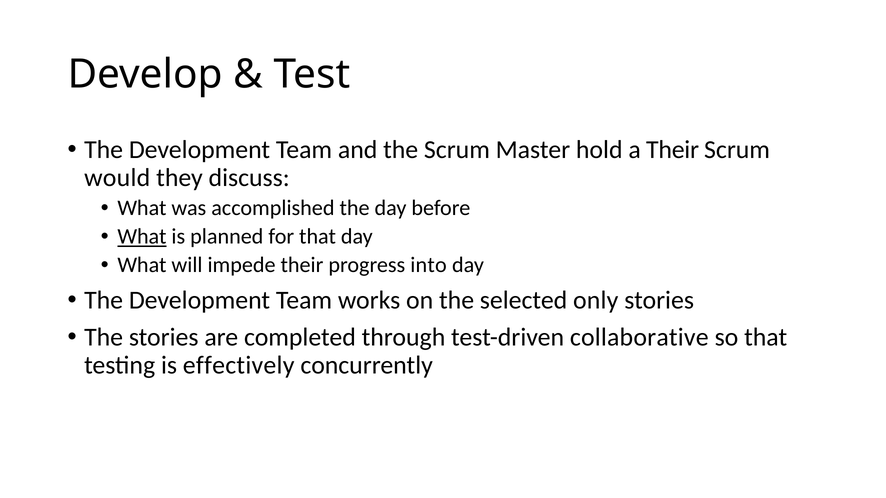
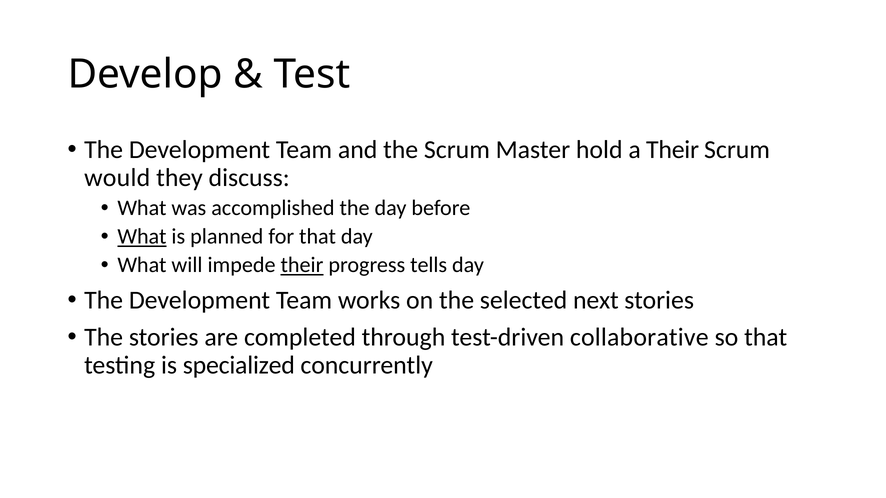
their underline: none -> present (302, 265)
into: into -> tells (429, 265)
only: only -> next (596, 300)
effectively: effectively -> specialized (239, 365)
